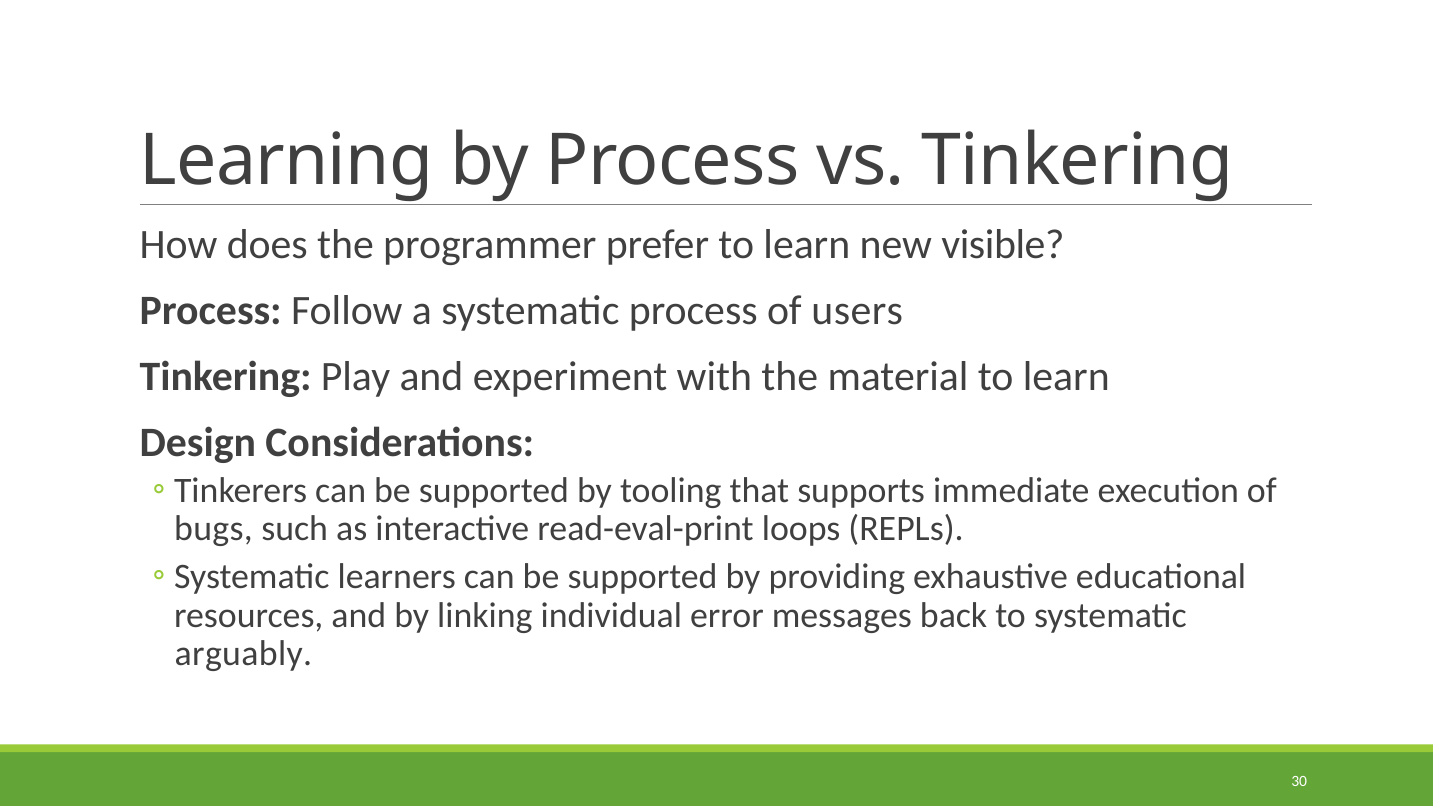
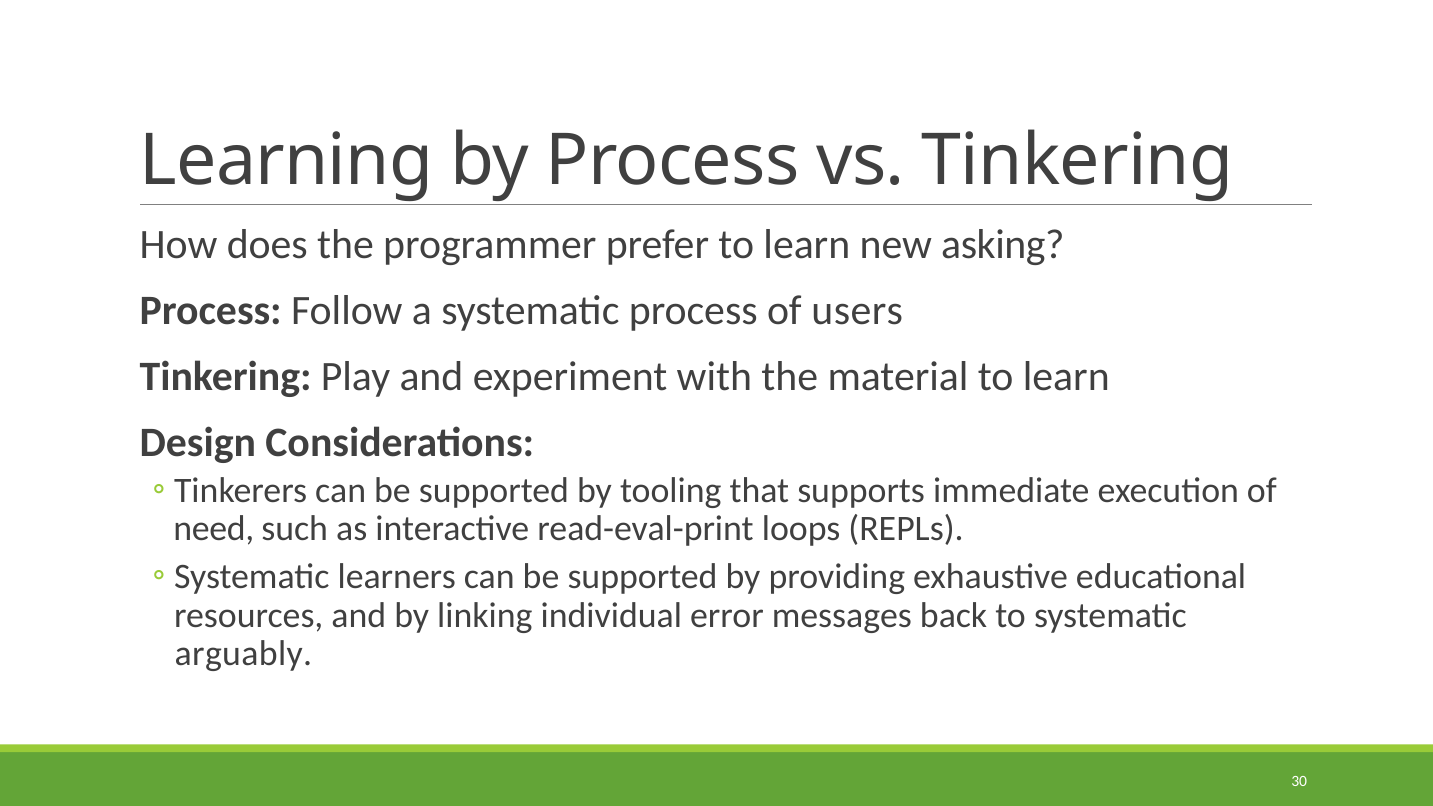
visible: visible -> asking (1003, 245)
bugs: bugs -> need (214, 529)
